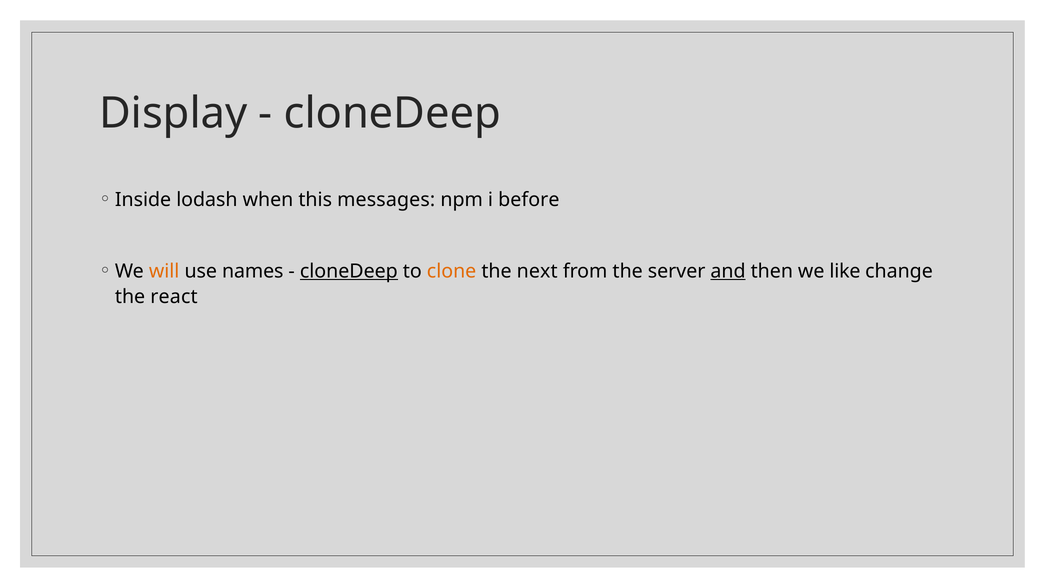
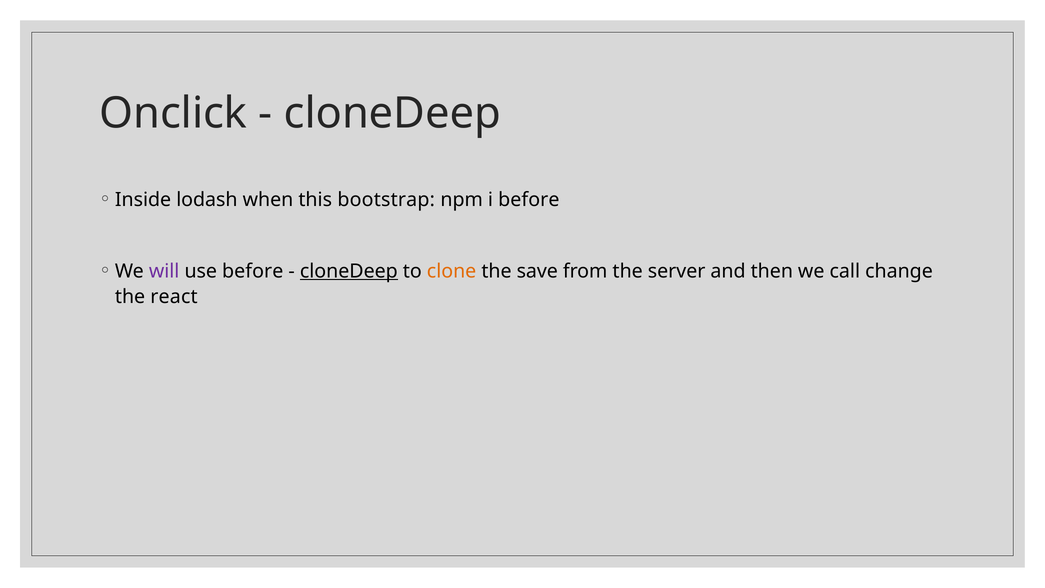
Display: Display -> Onclick (173, 114)
messages: messages -> bootstrap (386, 200)
will colour: orange -> purple (164, 271)
use names: names -> before (253, 271)
next: next -> save (537, 271)
and underline: present -> none (728, 271)
like: like -> call (845, 271)
